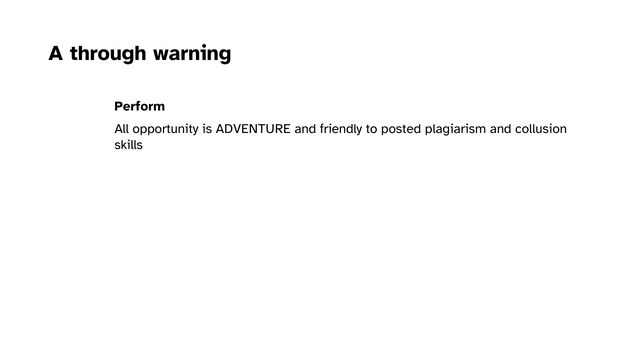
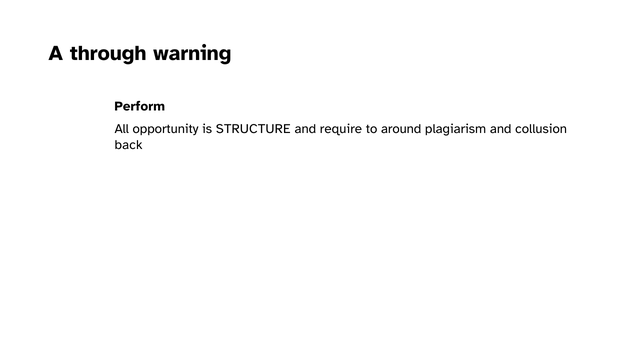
ADVENTURE: ADVENTURE -> STRUCTURE (253, 129)
friendly: friendly -> require (341, 129)
posted: posted -> around (401, 129)
skills: skills -> back (129, 145)
